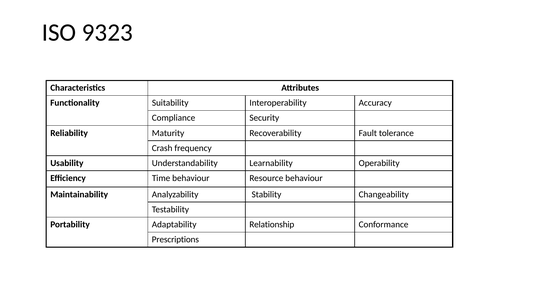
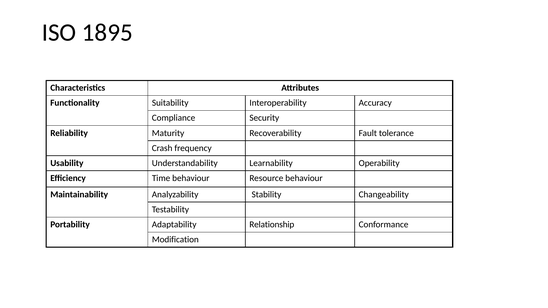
9323: 9323 -> 1895 (107, 33)
Prescriptions: Prescriptions -> Modification (175, 240)
